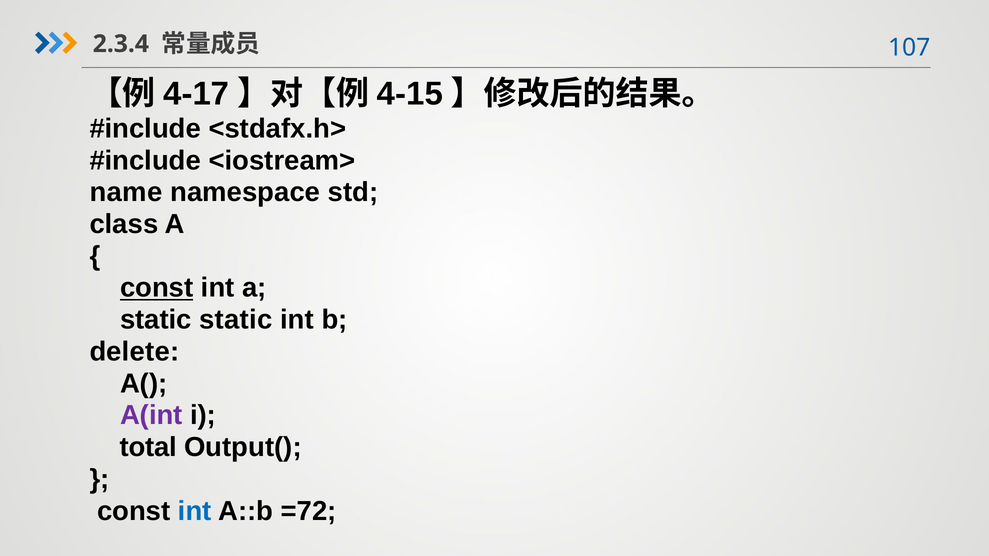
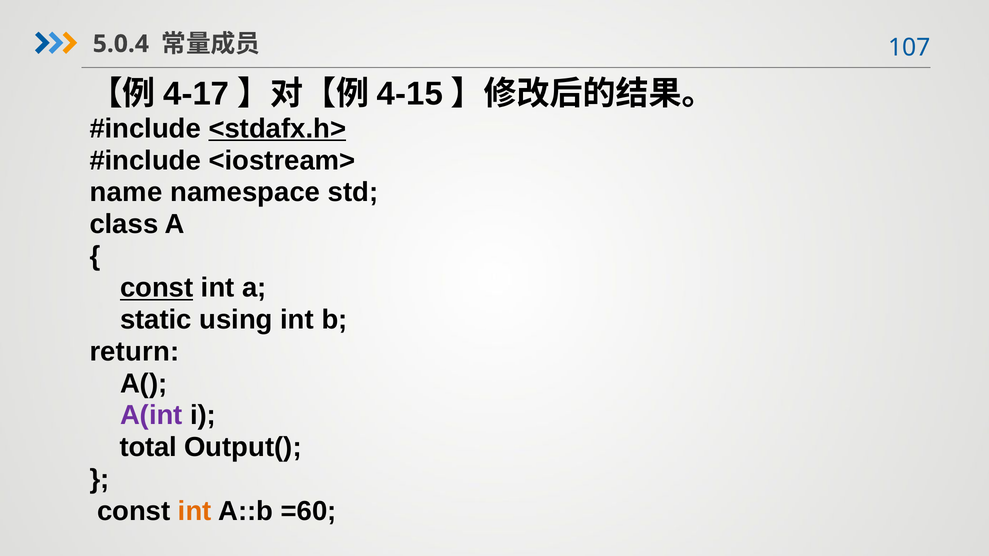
2.3.4: 2.3.4 -> 5.0.4 (121, 44)
<stdafx.h> underline: none -> present (277, 129)
static static: static -> using (236, 320)
delete: delete -> return (134, 352)
int colour: blue -> orange (195, 511)
=72: =72 -> =60 (309, 511)
